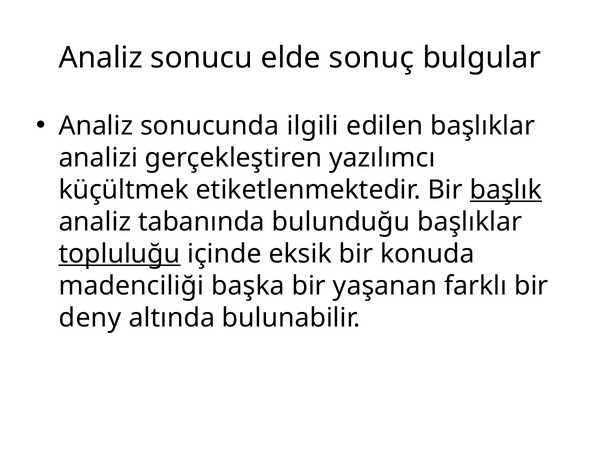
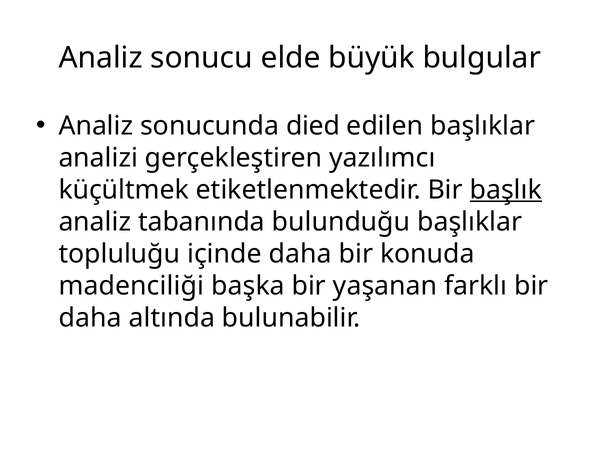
sonuç: sonuç -> büyük (372, 58)
ilgili: ilgili -> died (313, 126)
topluluğu underline: present -> none (119, 254)
içinde eksik: eksik -> daha (300, 254)
deny: deny -> daha (90, 318)
